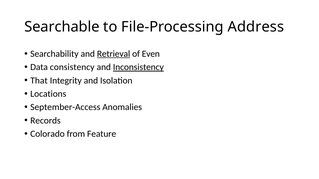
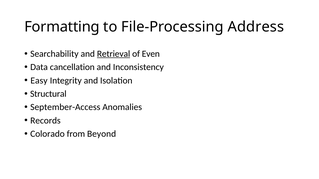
Searchable: Searchable -> Formatting (62, 27)
consistency: consistency -> cancellation (72, 67)
Inconsistency underline: present -> none (138, 67)
That: That -> Easy (39, 81)
Locations: Locations -> Structural (48, 94)
Feature: Feature -> Beyond (102, 134)
